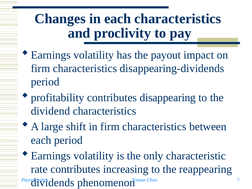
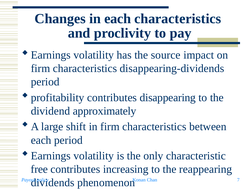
the payout: payout -> source (166, 55)
dividend characteristics: characteristics -> approximately (105, 111)
rate: rate -> free (39, 169)
